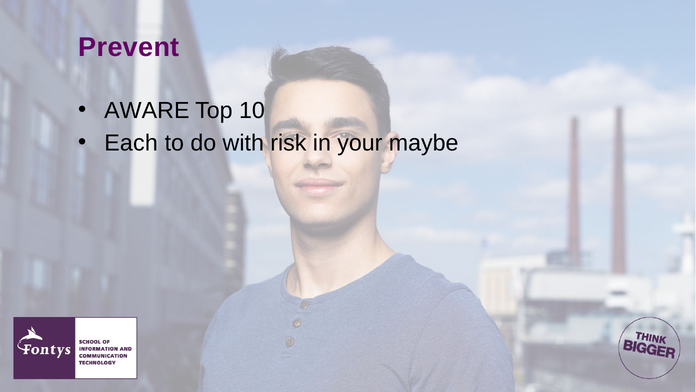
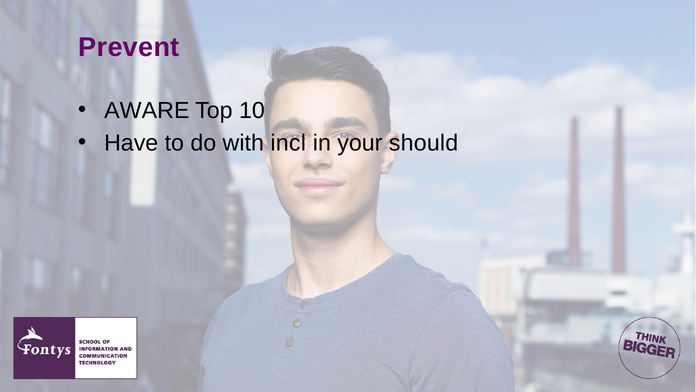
Each: Each -> Have (131, 143)
risk: risk -> incl (288, 143)
maybe: maybe -> should (424, 143)
